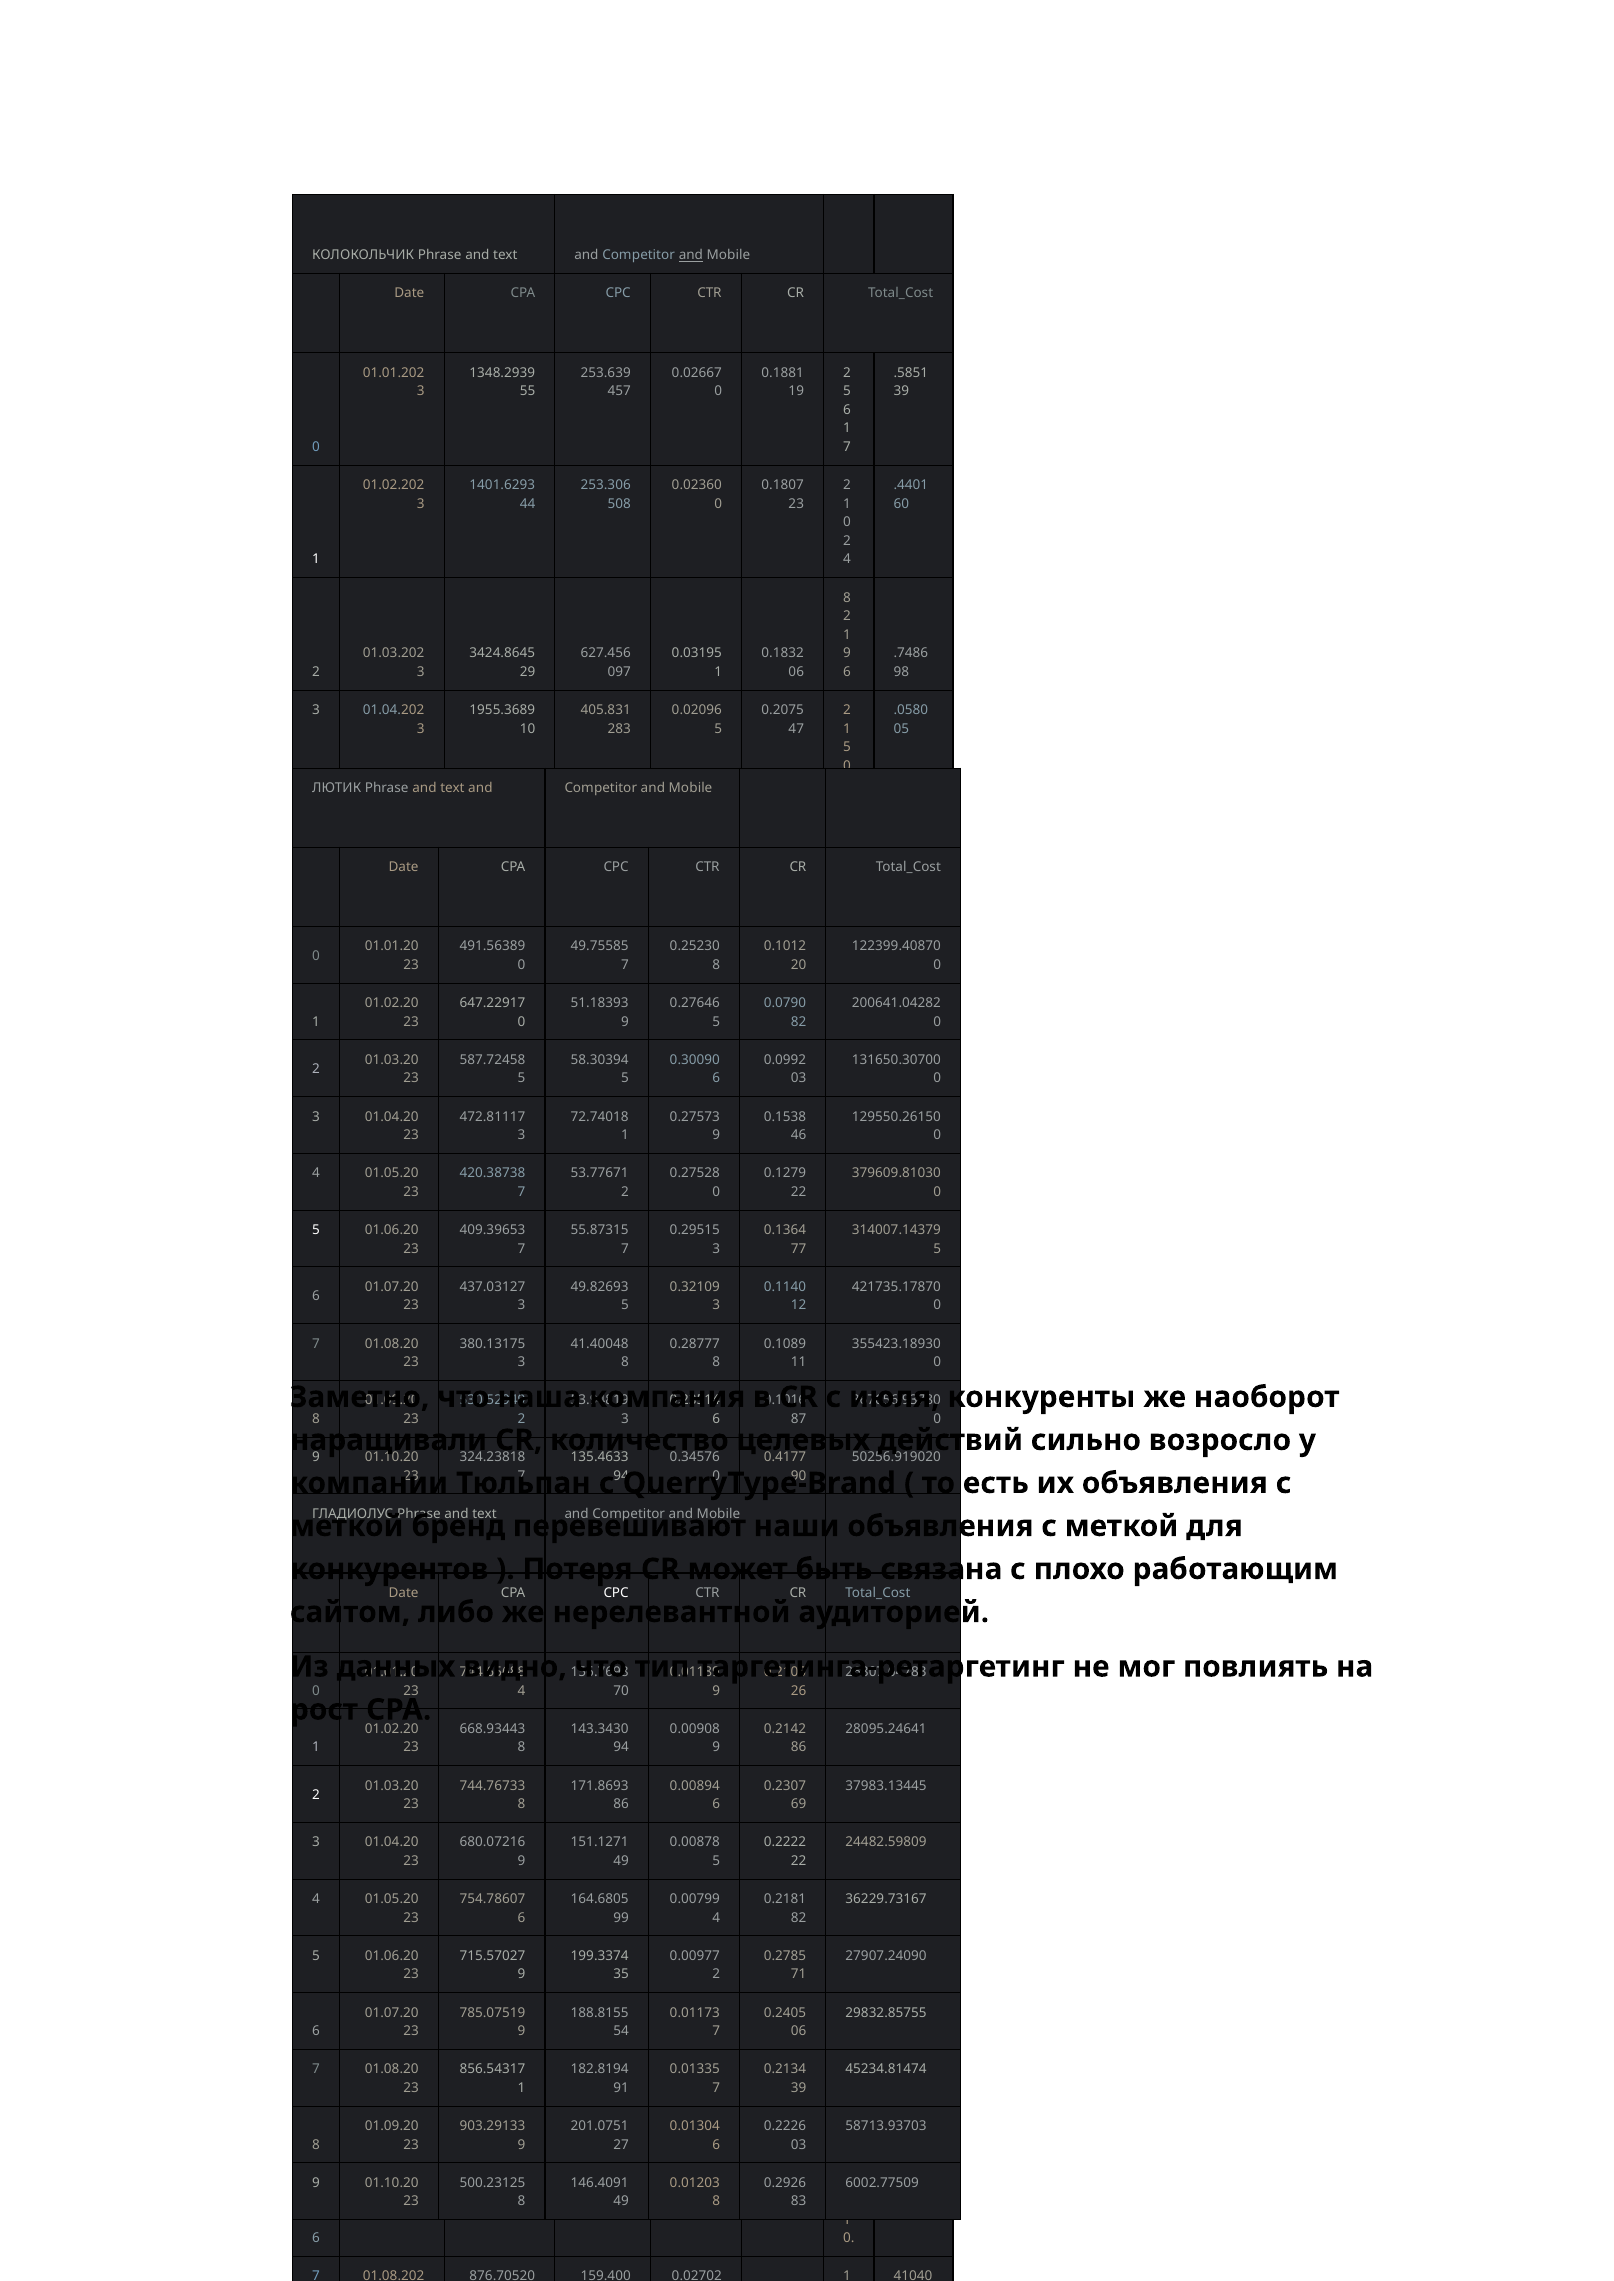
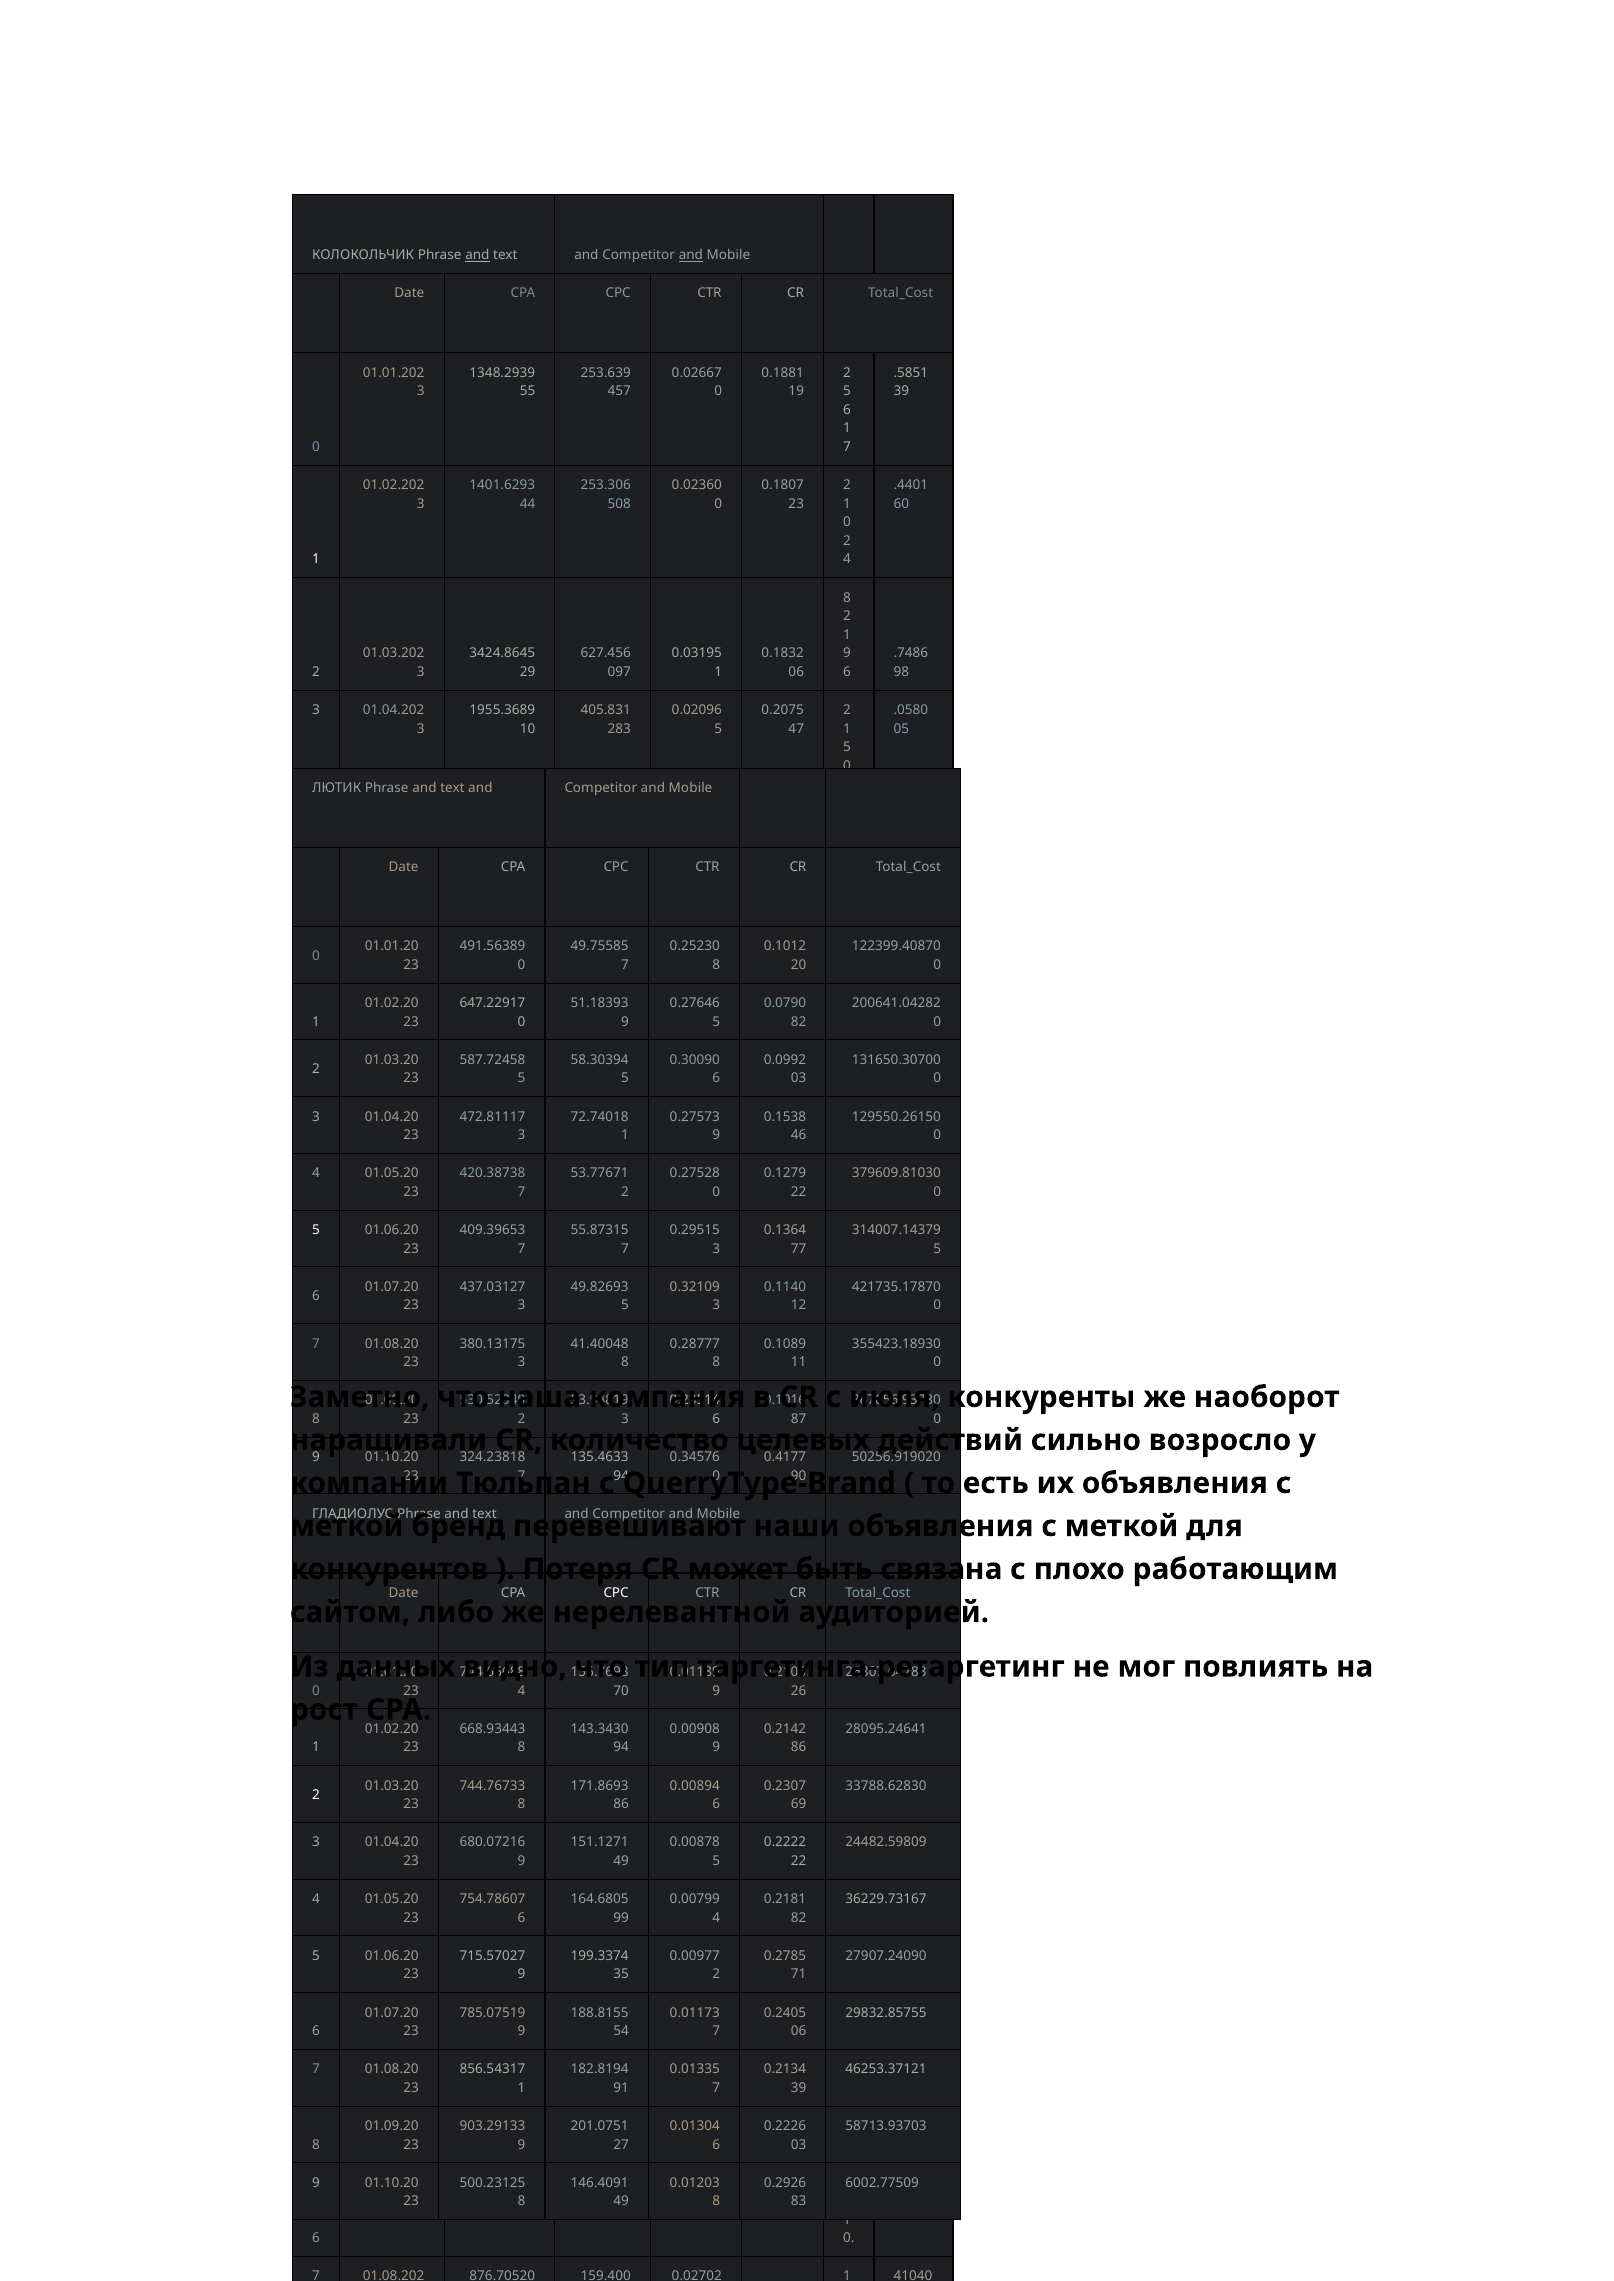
and underline: none -> present (477, 255)
37983.13445: 37983.13445 -> 33788.62830 (886, 1786)
45234.81474: 45234.81474 -> 46253.37121 (886, 2070)
